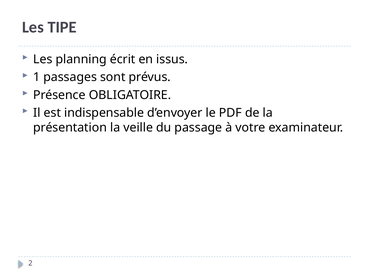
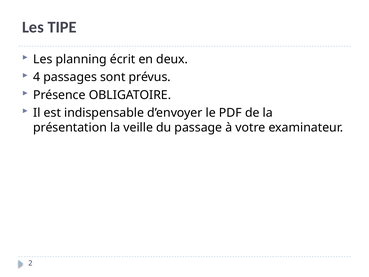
issus: issus -> deux (172, 59)
1: 1 -> 4 (37, 77)
